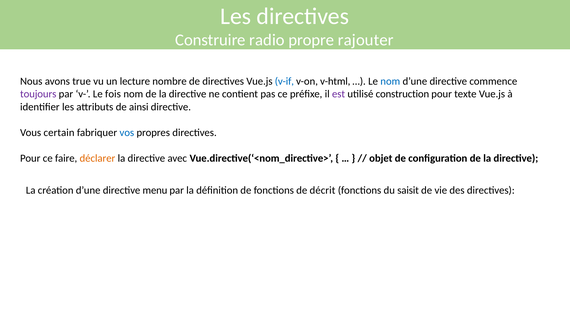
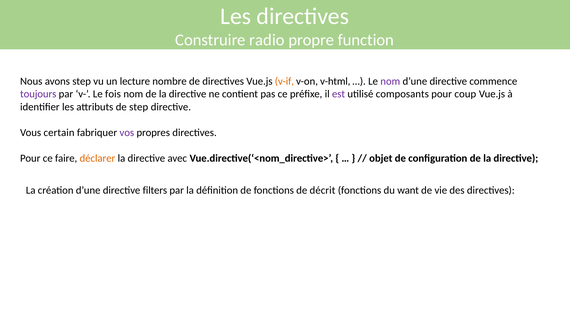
rajouter: rajouter -> function (366, 40)
avons true: true -> step (82, 81)
v-if colour: blue -> orange (284, 81)
nom colour: blue -> purple (390, 81)
construction: construction -> composants (402, 94)
texte: texte -> coup (465, 94)
de ainsi: ainsi -> step (139, 107)
vos colour: blue -> purple (127, 132)
menu: menu -> filters (155, 190)
saisit: saisit -> want (408, 190)
